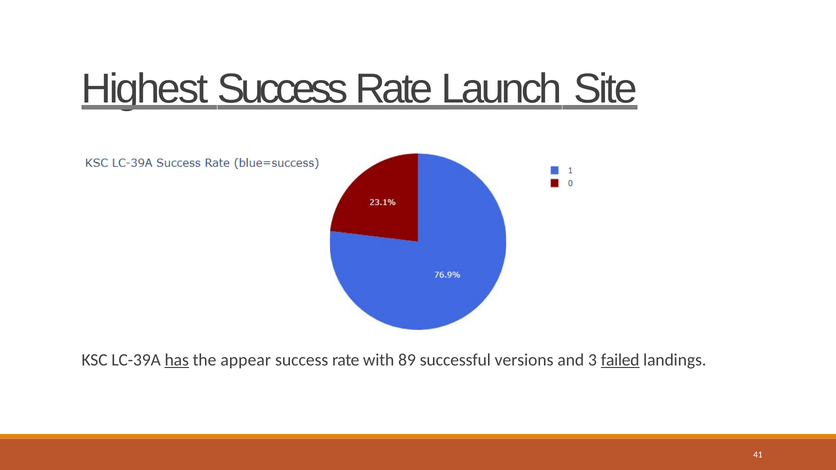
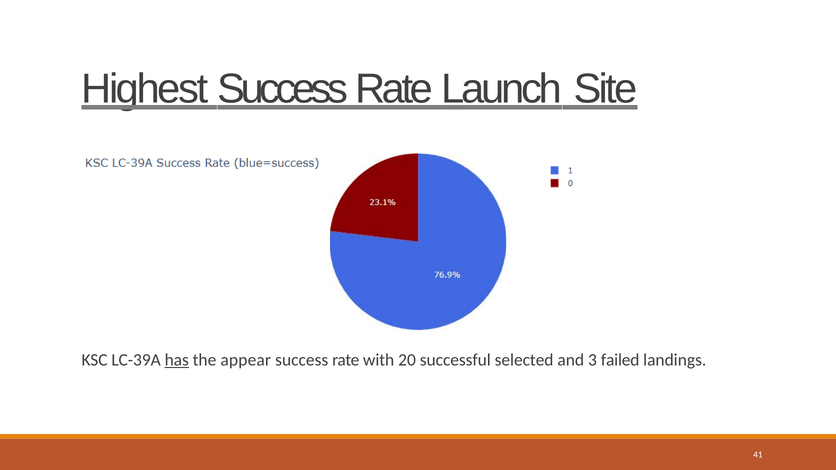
89: 89 -> 20 (407, 360)
versions: versions -> selected (524, 360)
failed underline: present -> none (620, 360)
